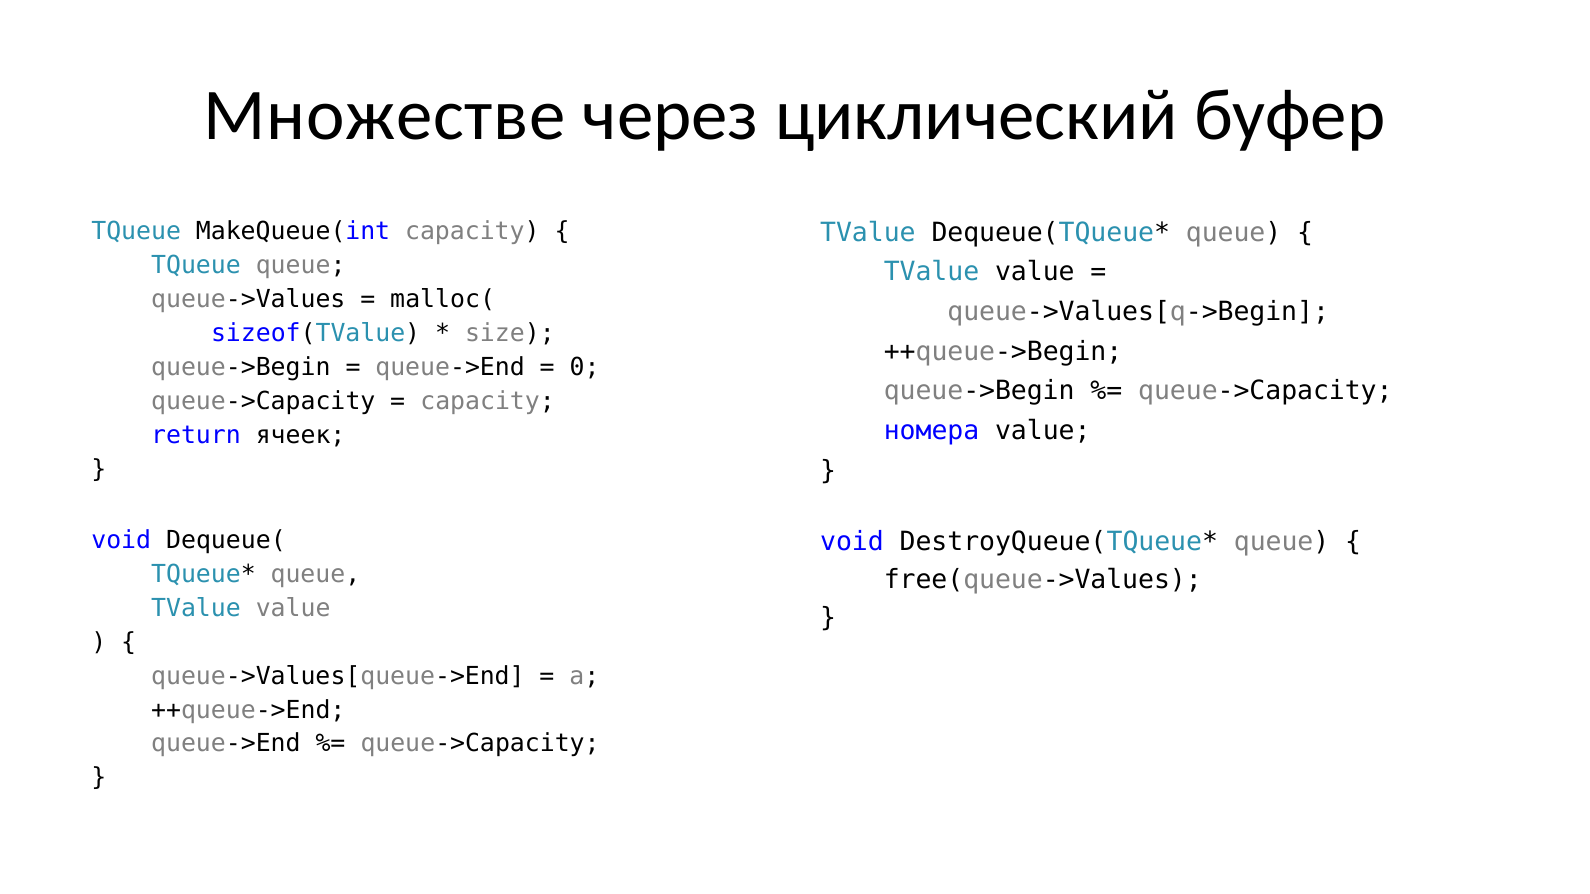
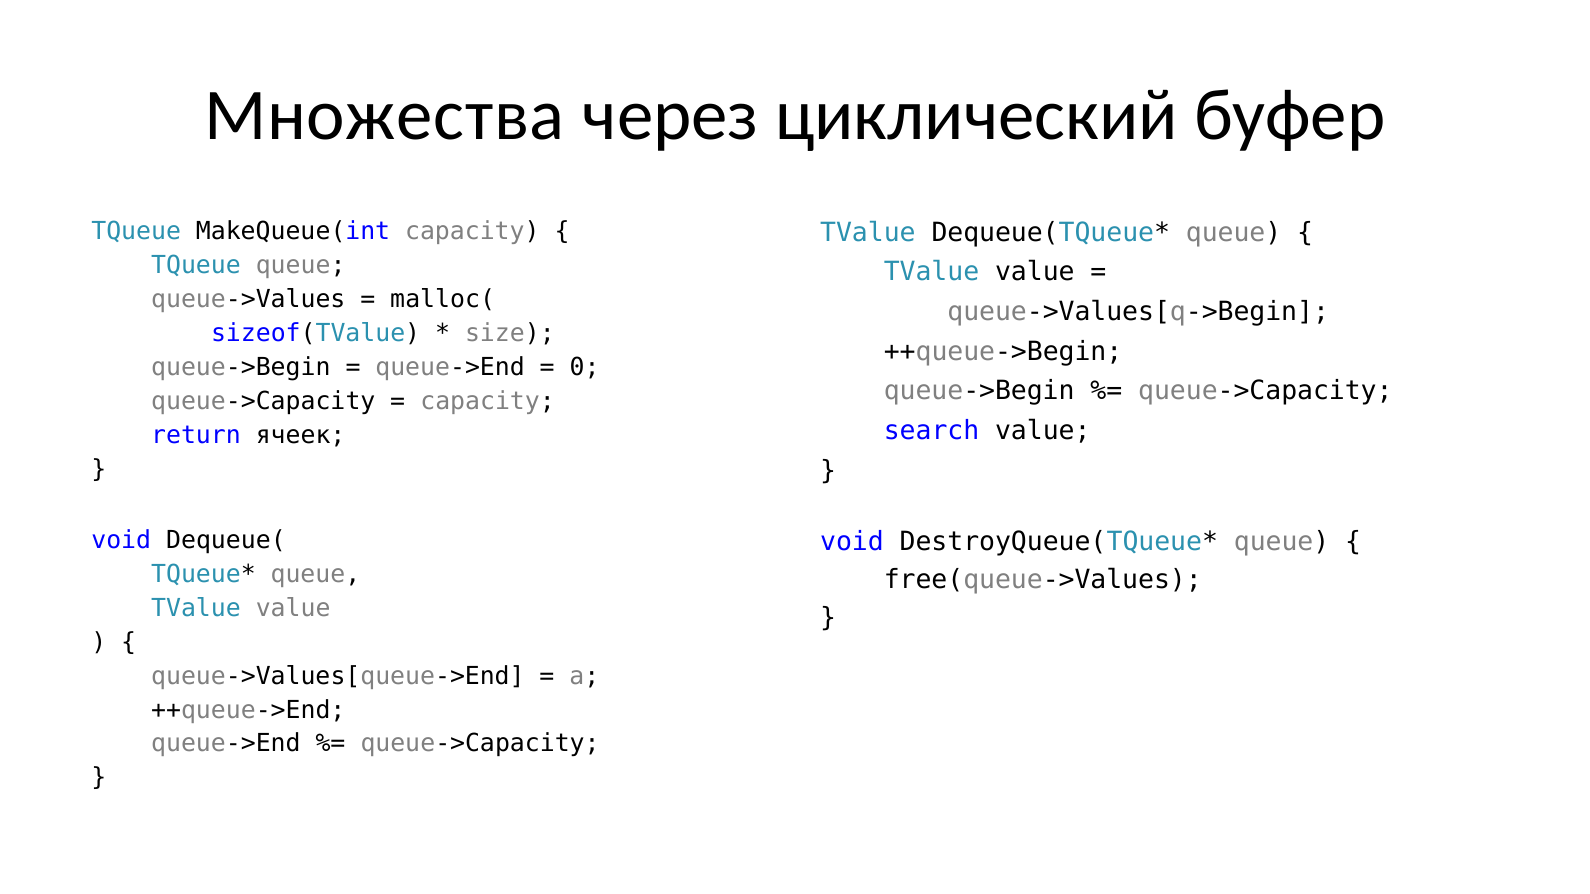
Множестве: Множестве -> Множества (384, 115)
номера: номера -> search (932, 431)
